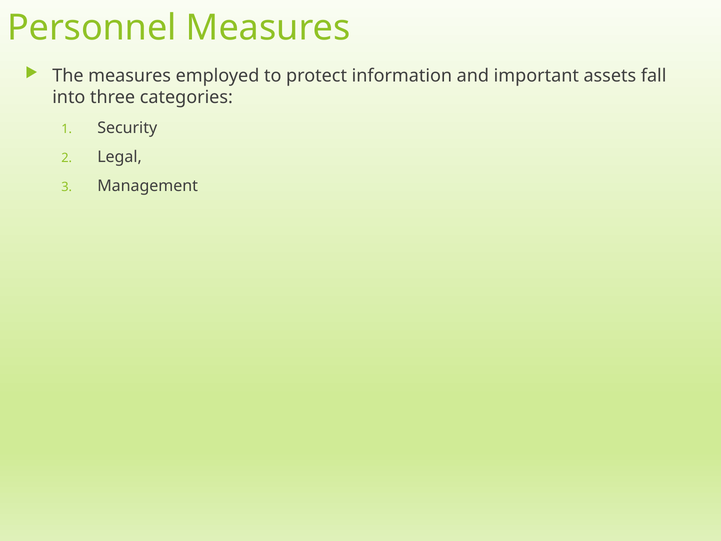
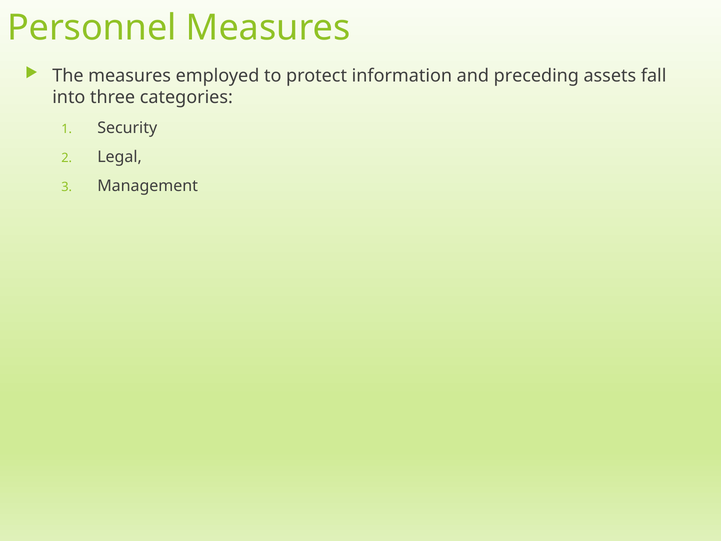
important: important -> preceding (536, 76)
